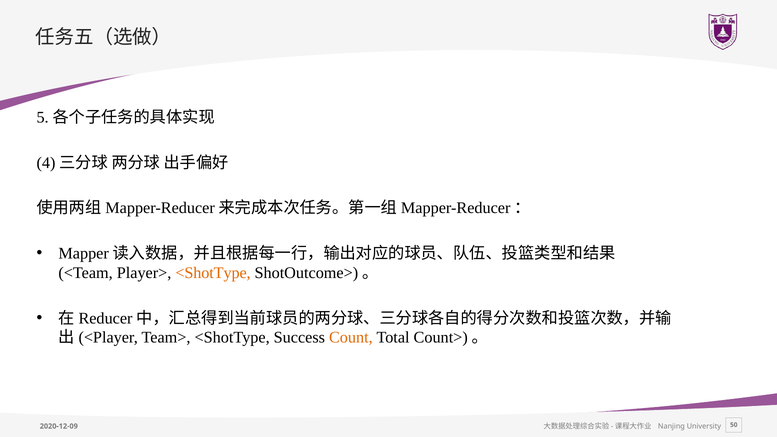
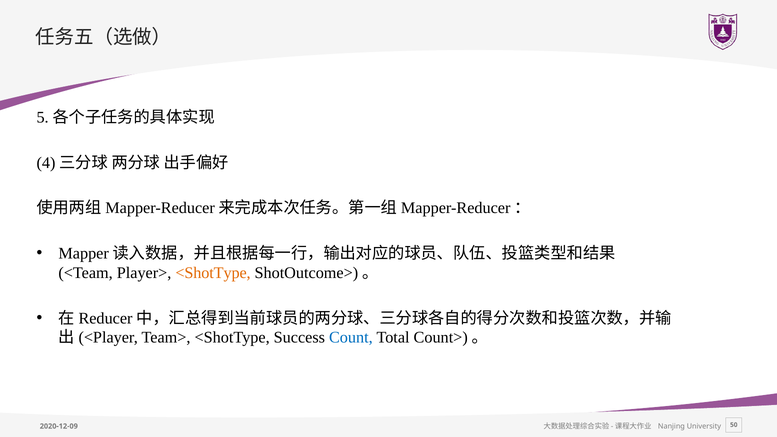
Count colour: orange -> blue (351, 338)
